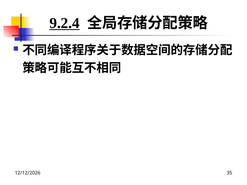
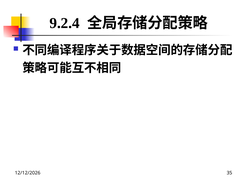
9.2.4 underline: present -> none (65, 23)
